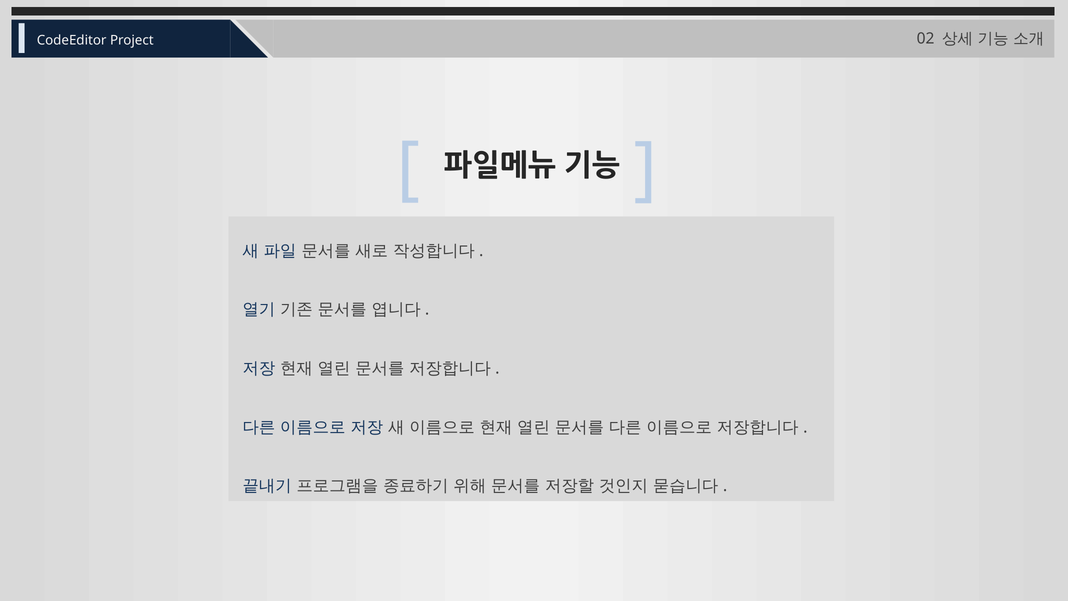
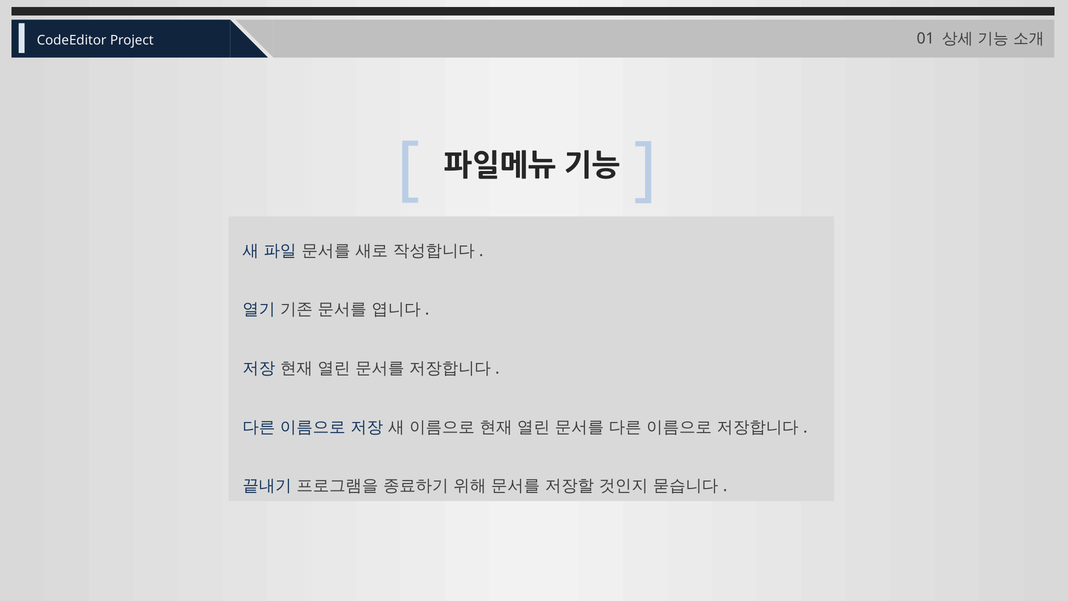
02: 02 -> 01 (926, 39)
